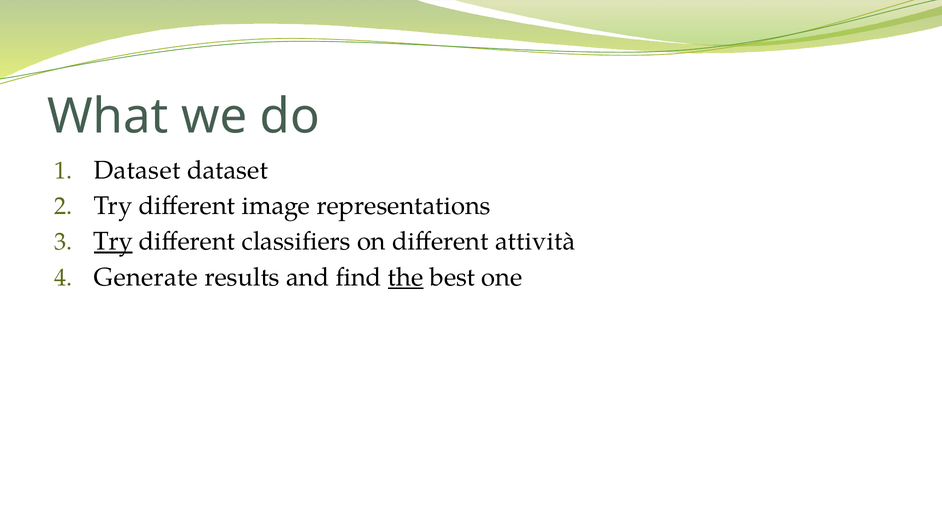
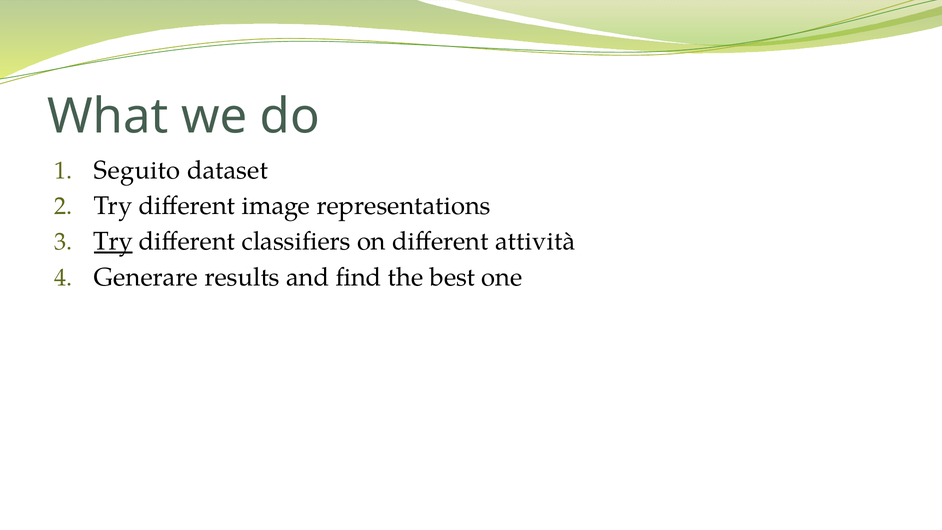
Dataset: Dataset -> Seguito (137, 170)
Generate: Generate -> Generare (146, 277)
the underline: present -> none (406, 277)
